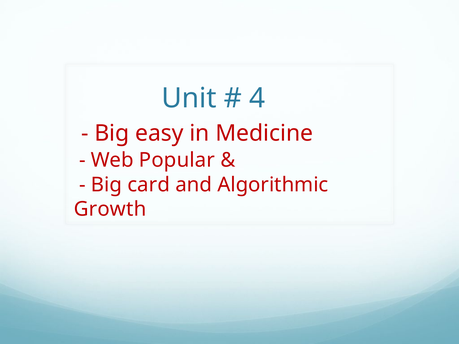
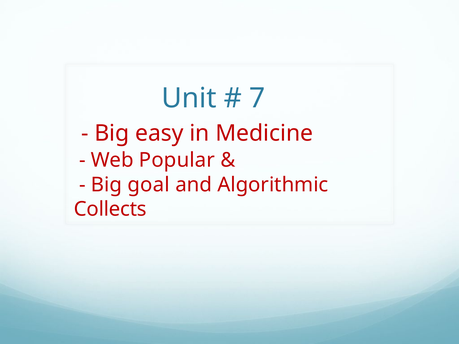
4: 4 -> 7 (257, 98)
card: card -> goal (149, 185)
Growth: Growth -> Collects (110, 209)
